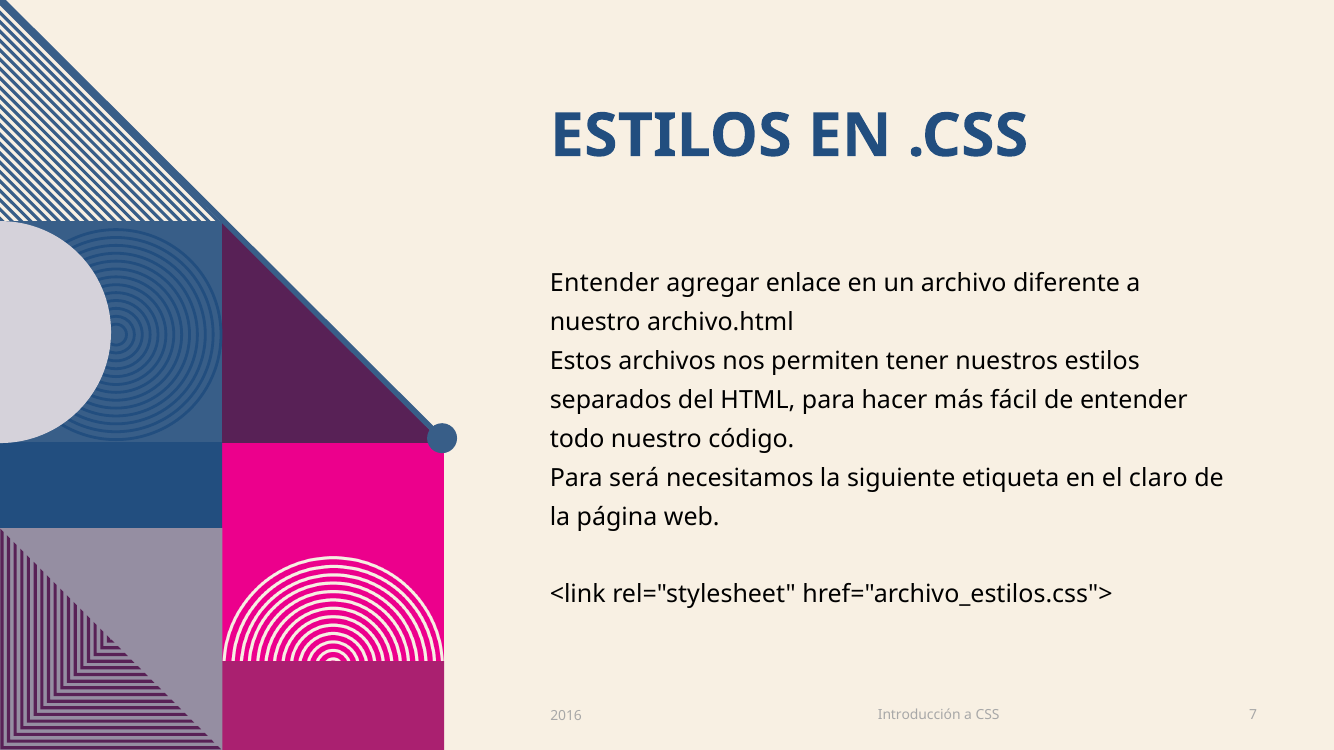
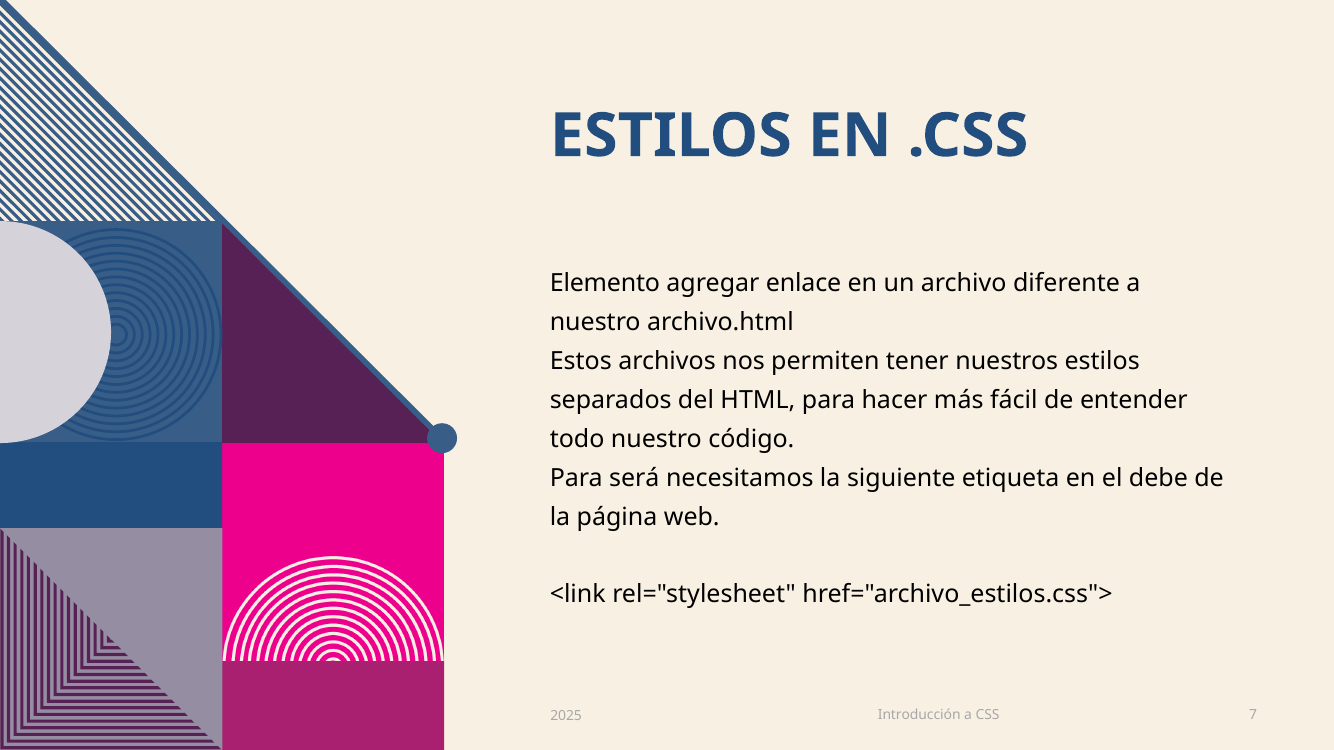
Entender: Entender -> Elemento (605, 284)
claro: claro -> debe (1158, 478)
2016: 2016 -> 2025 (566, 716)
